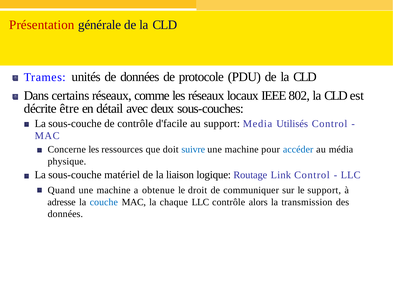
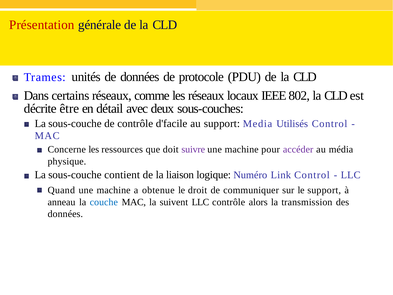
suivre colour: blue -> purple (193, 150)
accéder colour: blue -> purple (298, 150)
matériel: matériel -> contient (122, 175)
Routage: Routage -> Numéro (250, 175)
adresse: adresse -> anneau (61, 202)
chaque: chaque -> suivent (174, 202)
